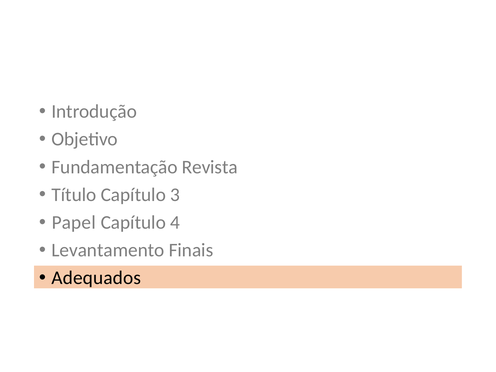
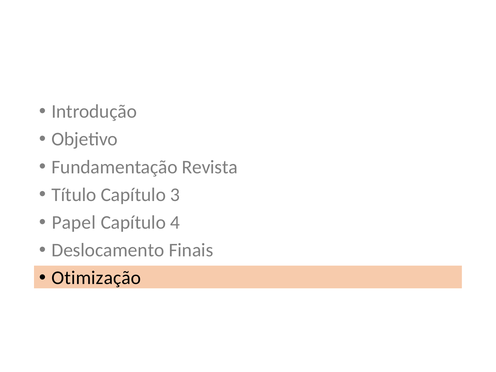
Levantamento: Levantamento -> Deslocamento (108, 250)
Adequados: Adequados -> Otimização (96, 278)
